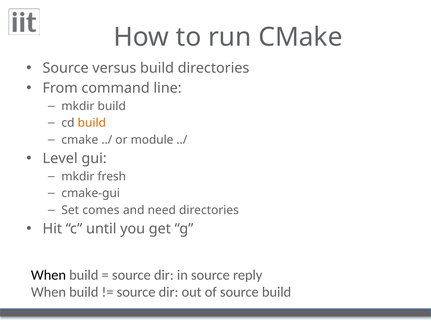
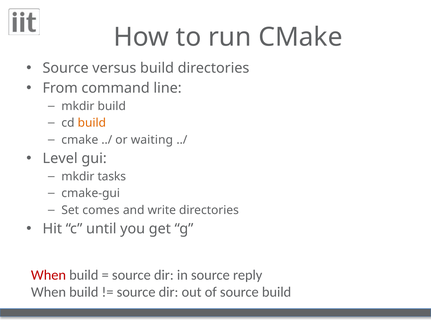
module: module -> waiting (152, 140)
fresh: fresh -> tasks (112, 177)
need: need -> write (162, 210)
When colour: black -> red (48, 275)
